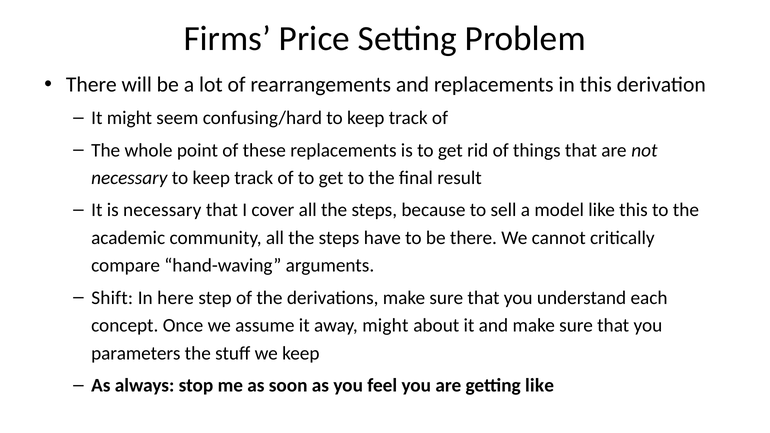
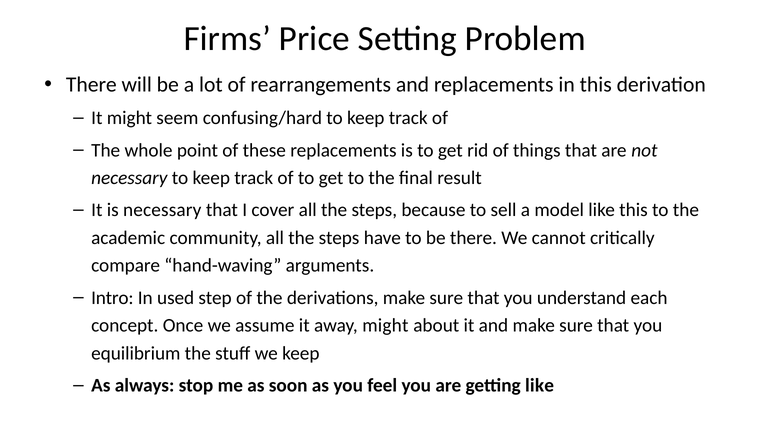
Shift: Shift -> Intro (112, 298)
here: here -> used (176, 298)
parameters: parameters -> equilibrium (136, 353)
